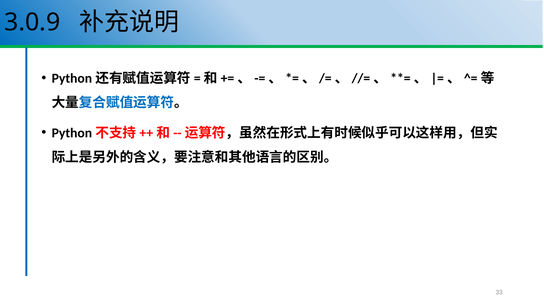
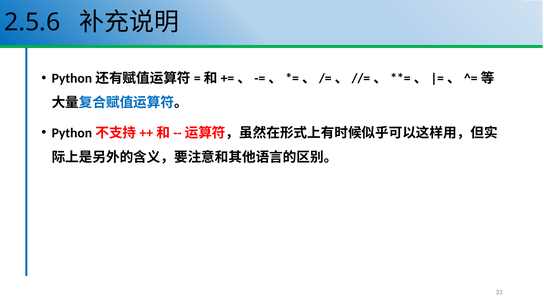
3.0.9: 3.0.9 -> 2.5.6 (32, 22)
